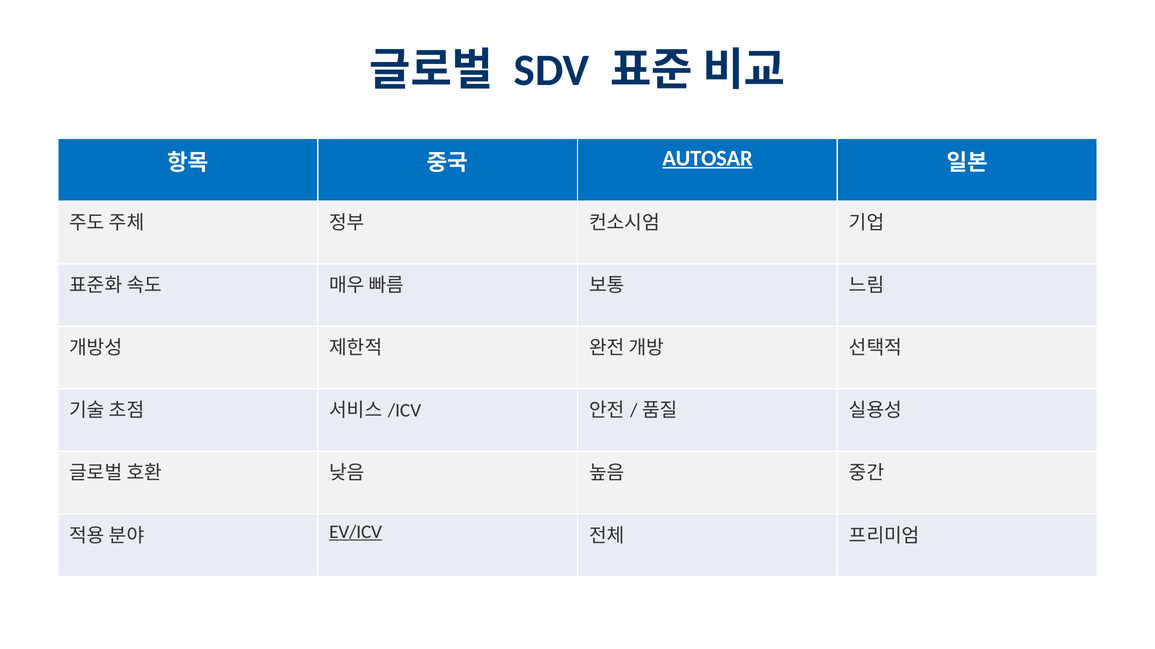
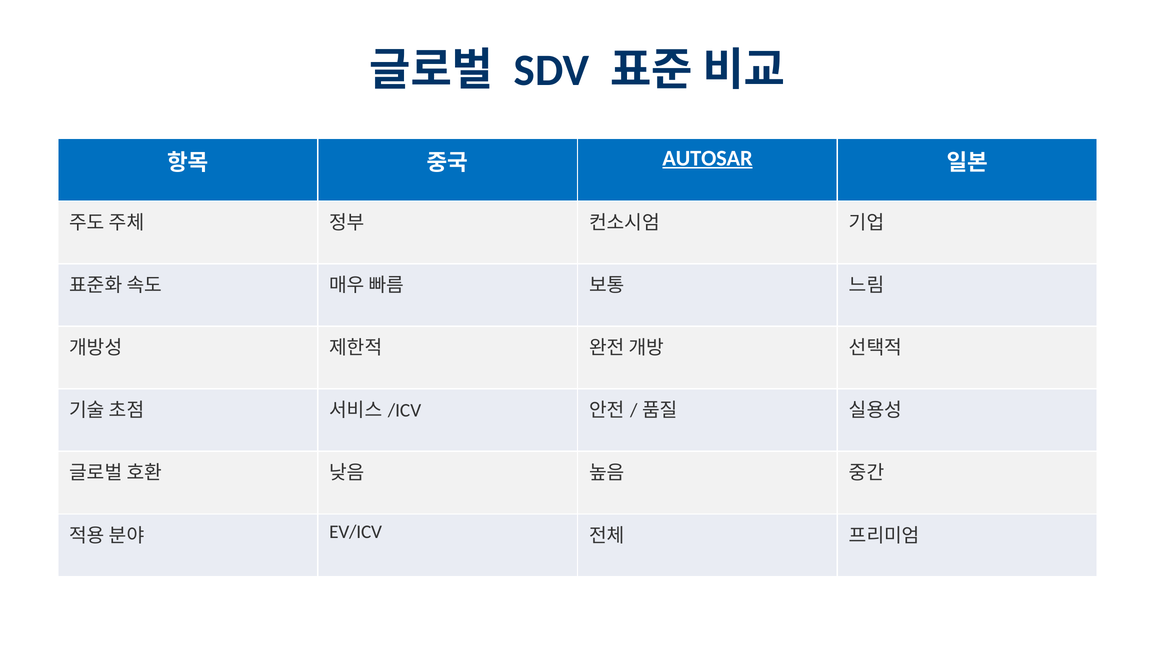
EV/ICV underline: present -> none (356, 532)
